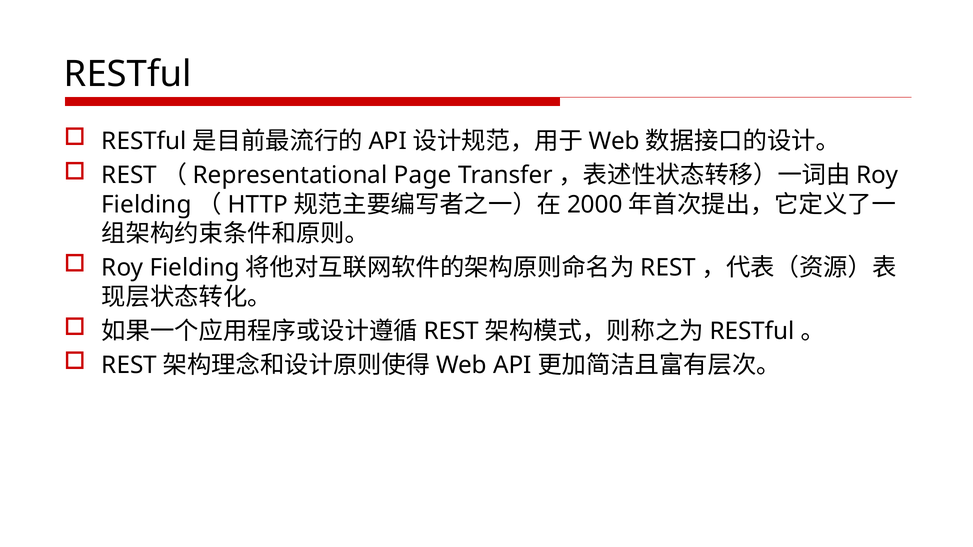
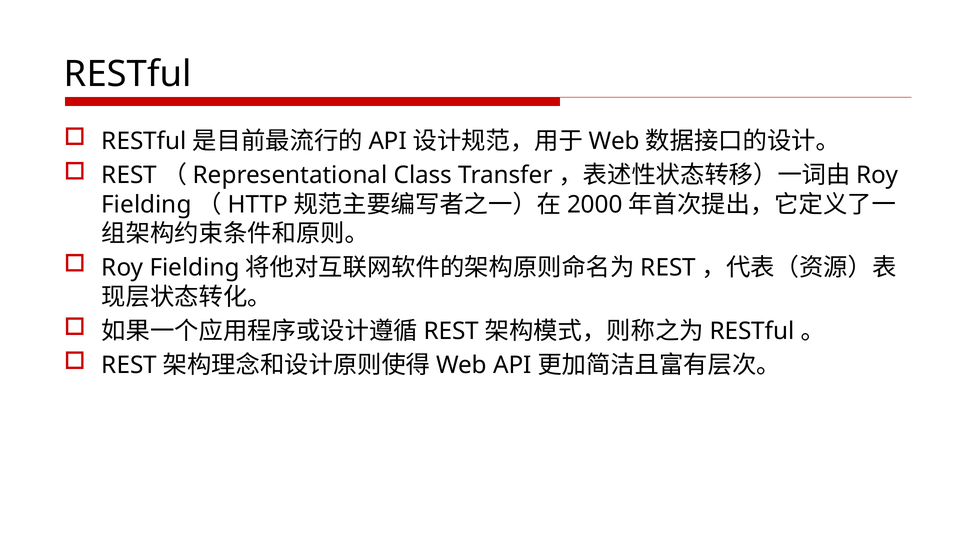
Page: Page -> Class (423, 176)
